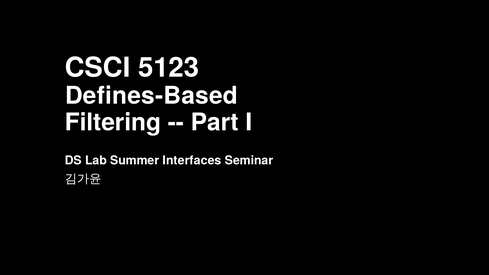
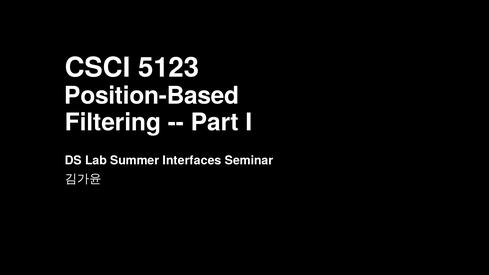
Defines-Based: Defines-Based -> Position-Based (152, 96)
